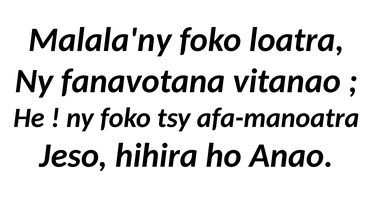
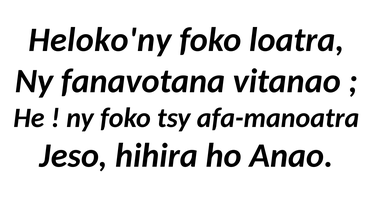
Malala'ny: Malala'ny -> Heloko'ny (100, 40)
